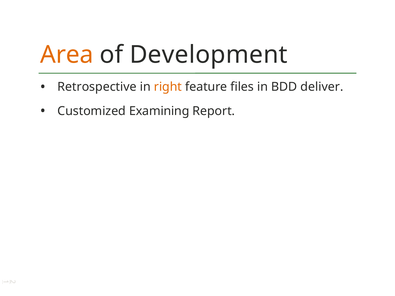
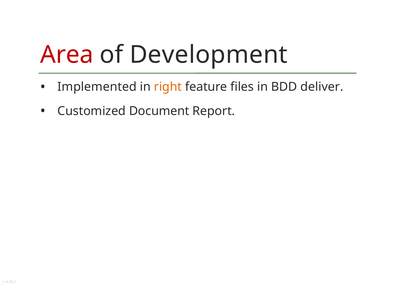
Area colour: orange -> red (67, 55)
Retrospective: Retrospective -> Implemented (97, 87)
Examining: Examining -> Document (159, 111)
